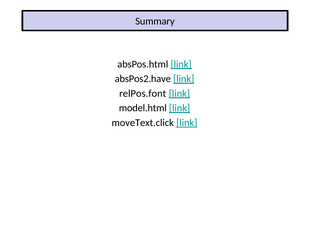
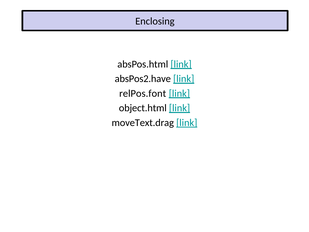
Summary: Summary -> Enclosing (155, 21)
model.html: model.html -> object.html (143, 108)
moveText.click: moveText.click -> moveText.drag (143, 123)
